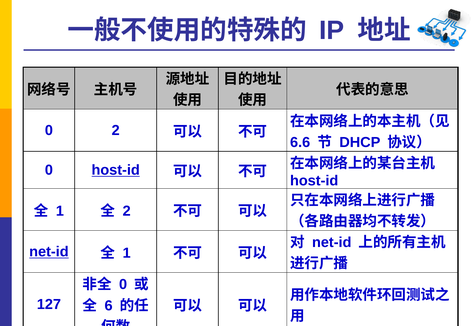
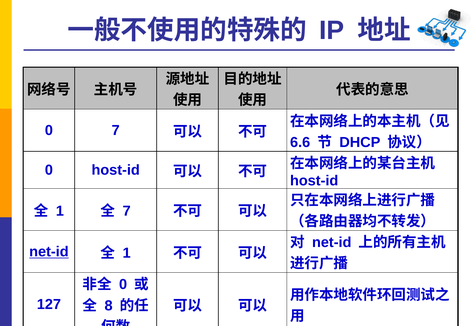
0 2: 2 -> 7 (116, 130)
host-id underline: present -> none (116, 170)
2: 2 -> 7 (127, 211)
6: 6 -> 8 (109, 306)
